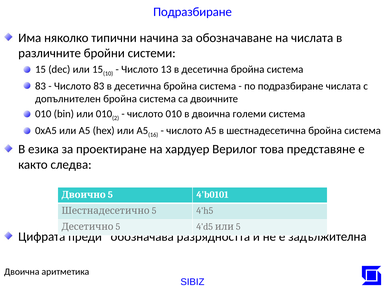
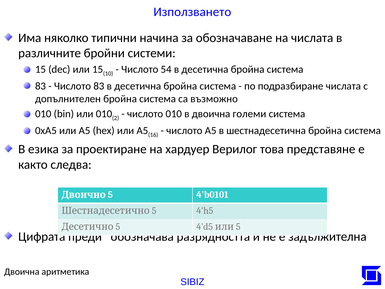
Подразбиране: Подразбиране -> Използването (192, 12)
13: 13 -> 54 (166, 69)
двоичните: двоичните -> възможно (214, 99)
